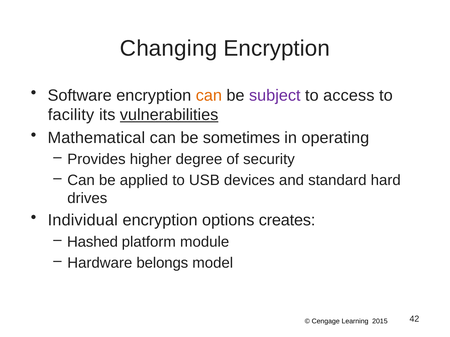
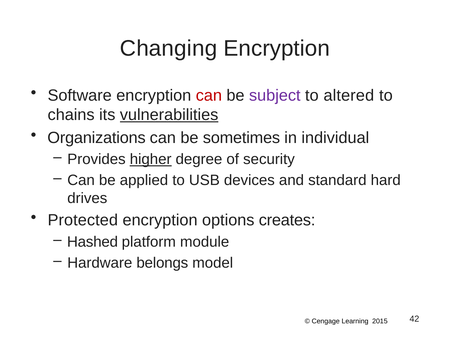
can colour: orange -> red (209, 96)
access: access -> altered (349, 96)
facility: facility -> chains (71, 115)
Mathematical: Mathematical -> Organizations (97, 138)
operating: operating -> individual (335, 138)
higher underline: none -> present (151, 160)
Individual: Individual -> Protected (83, 221)
